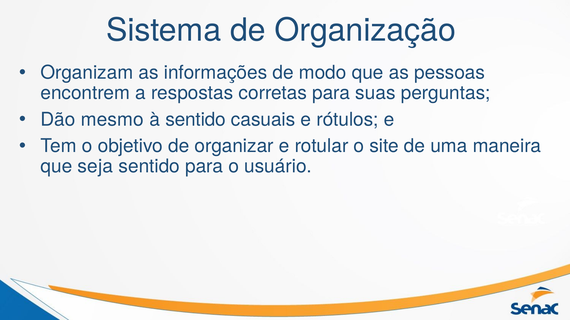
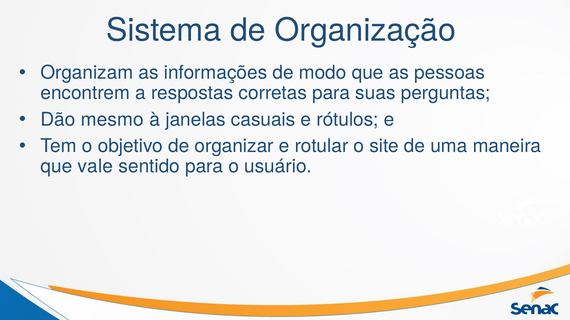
à sentido: sentido -> janelas (196, 120)
seja: seja -> vale (95, 167)
